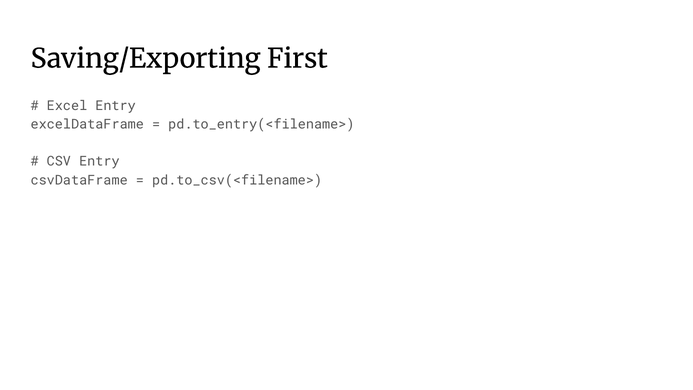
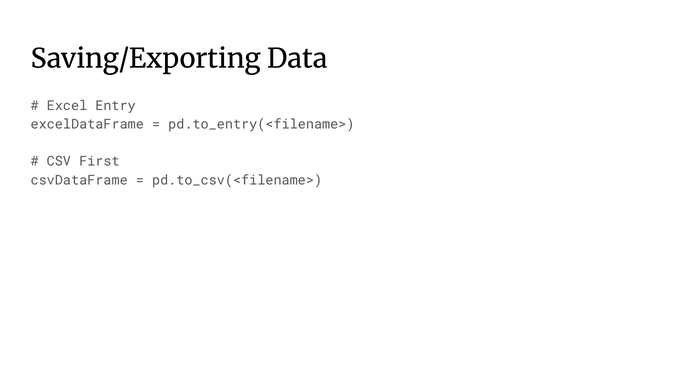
First: First -> Data (297, 59)
CSV Entry: Entry -> First (99, 161)
